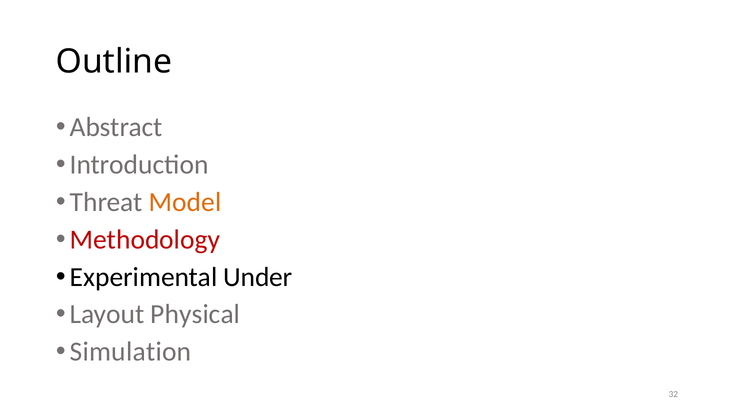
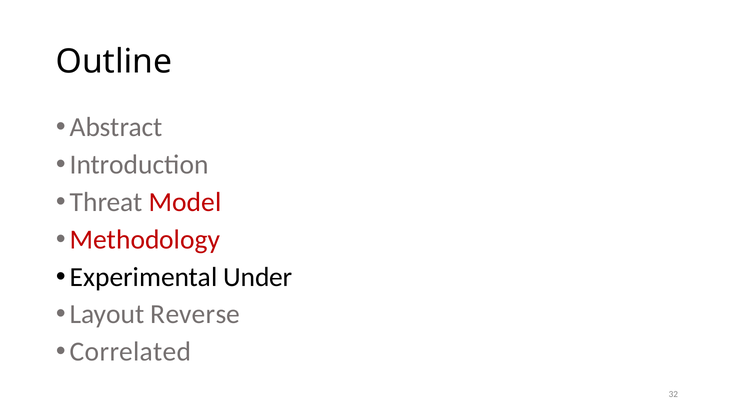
Model colour: orange -> red (185, 202)
Physical: Physical -> Reverse (195, 314)
Simulation: Simulation -> Correlated (131, 352)
